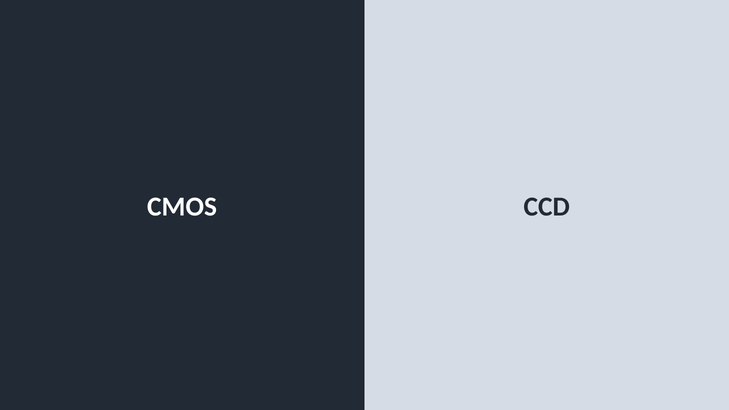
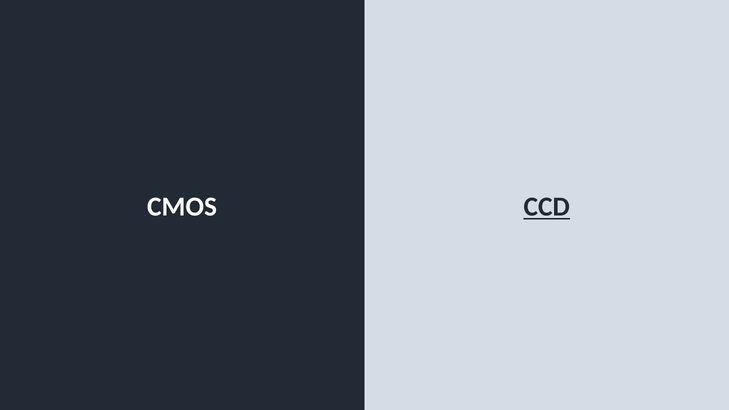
CCD underline: none -> present (547, 207)
